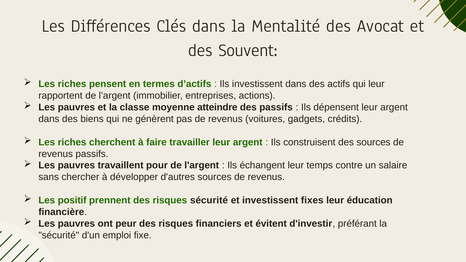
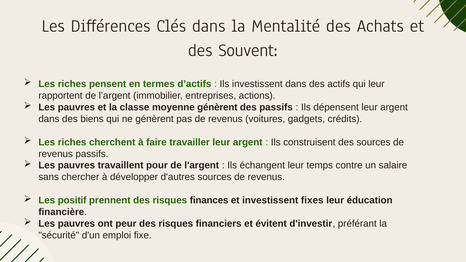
Avocat: Avocat -> Achats (380, 26)
moyenne atteindre: atteindre -> génèrent (217, 107)
risques sécurité: sécurité -> finances (209, 200)
